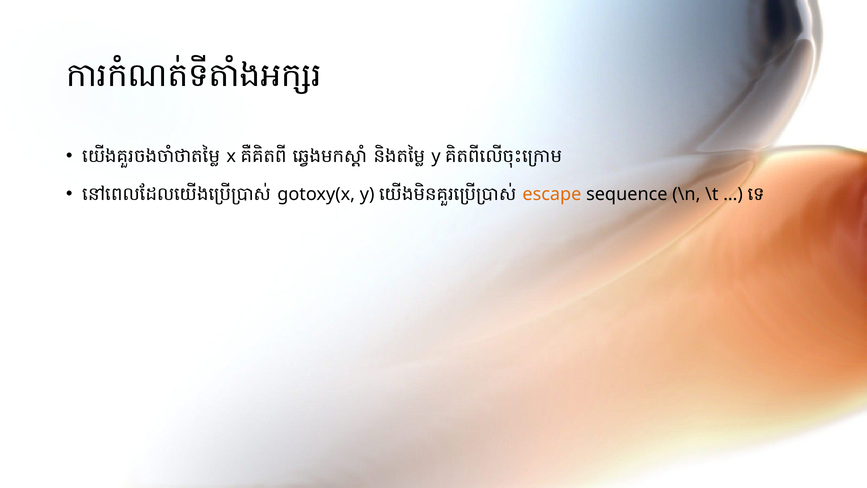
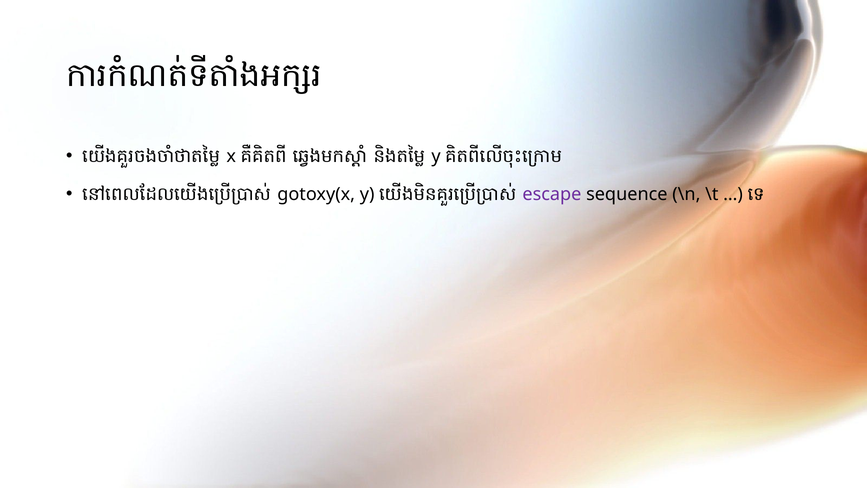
escape colour: orange -> purple (552, 194)
